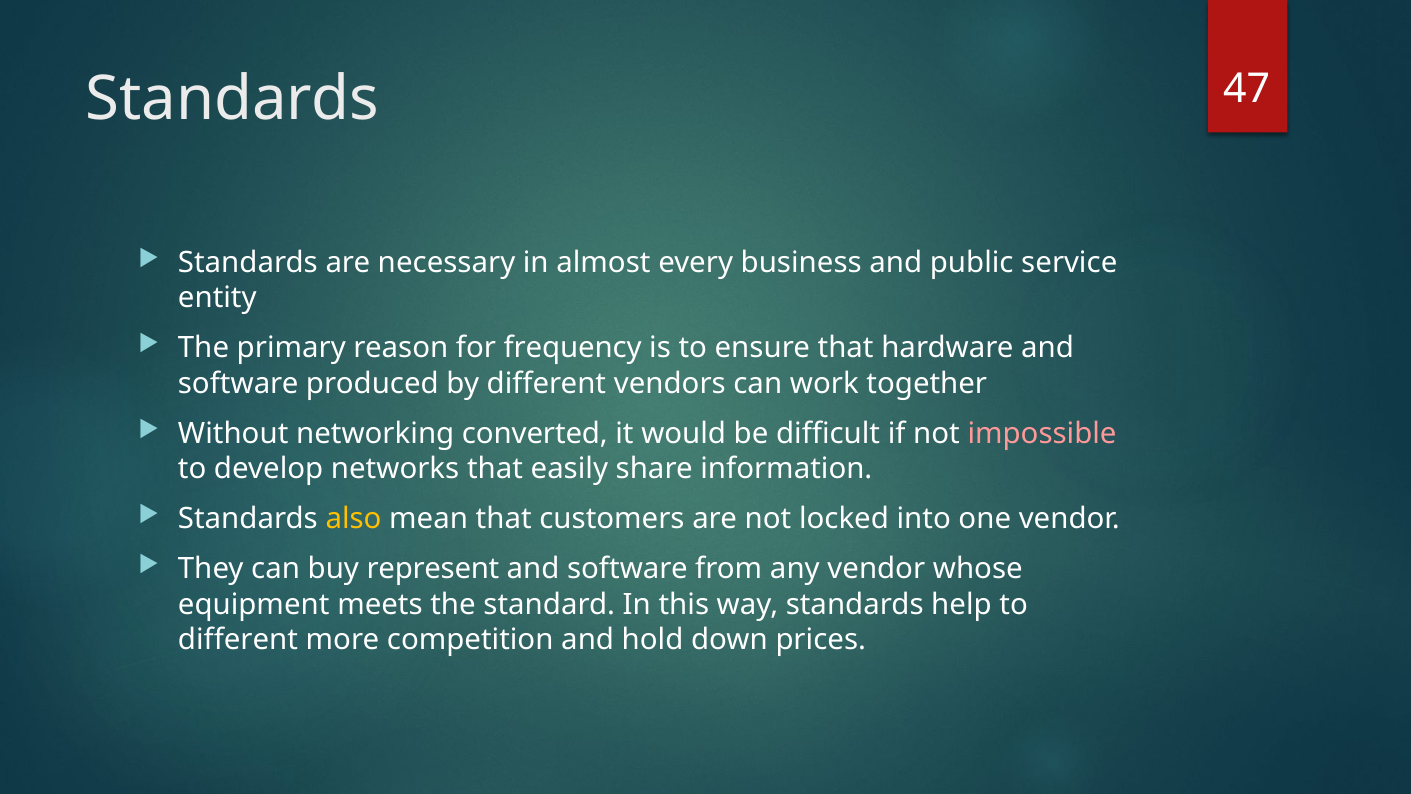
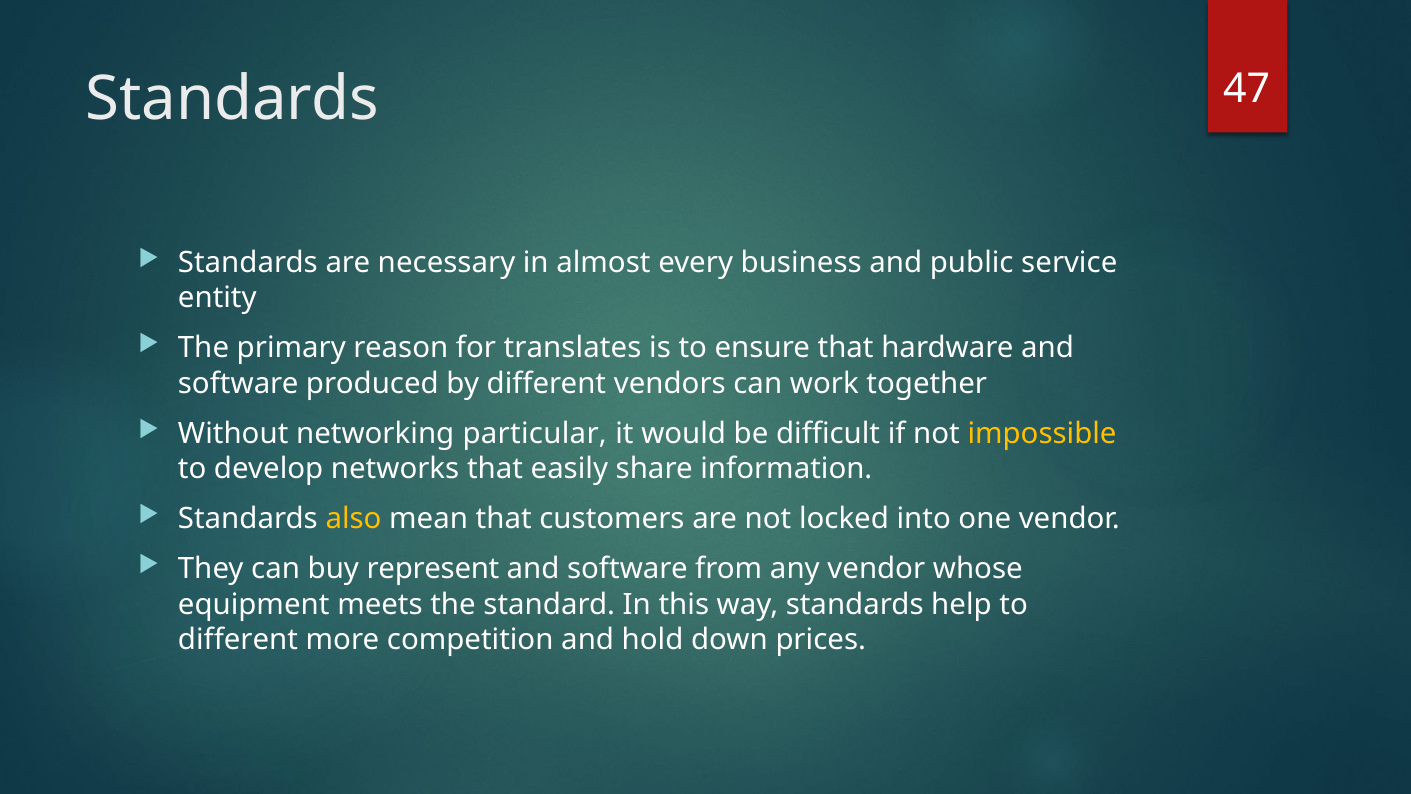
frequency: frequency -> translates (573, 348)
converted: converted -> particular (535, 433)
impossible colour: pink -> yellow (1042, 433)
